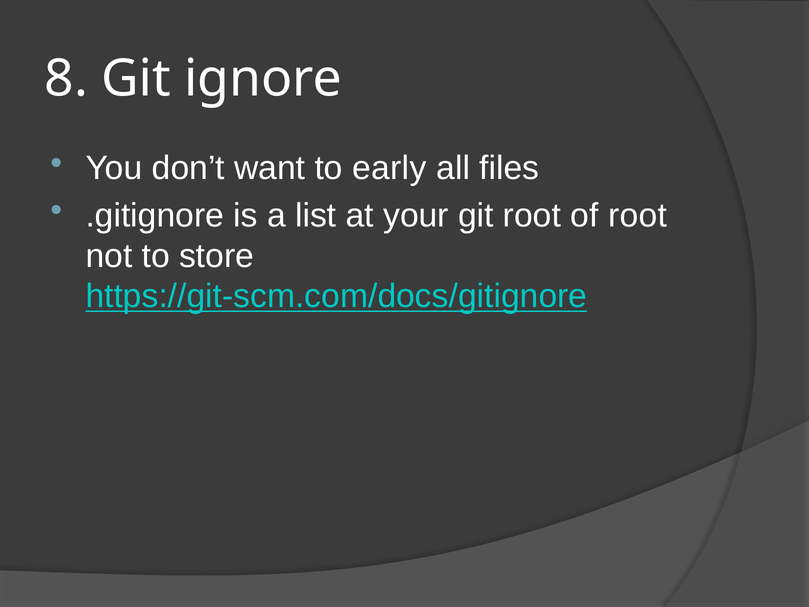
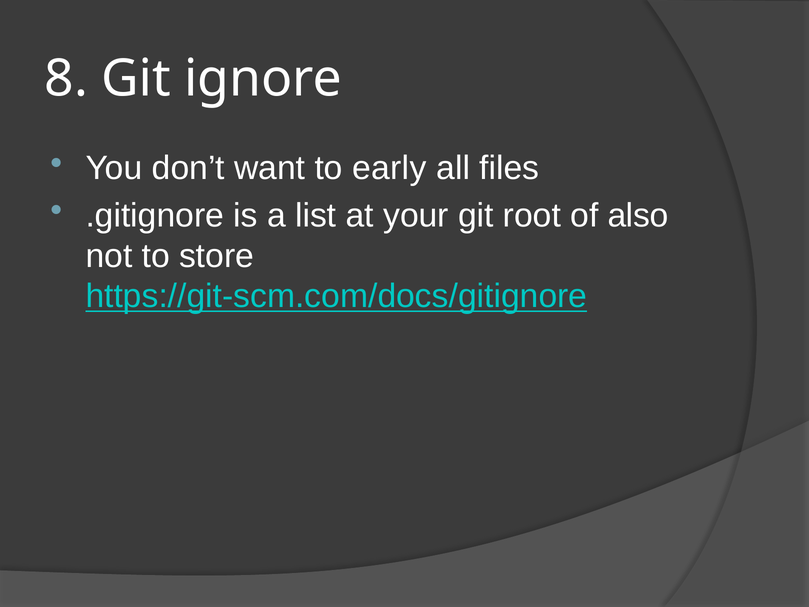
of root: root -> also (638, 215)
